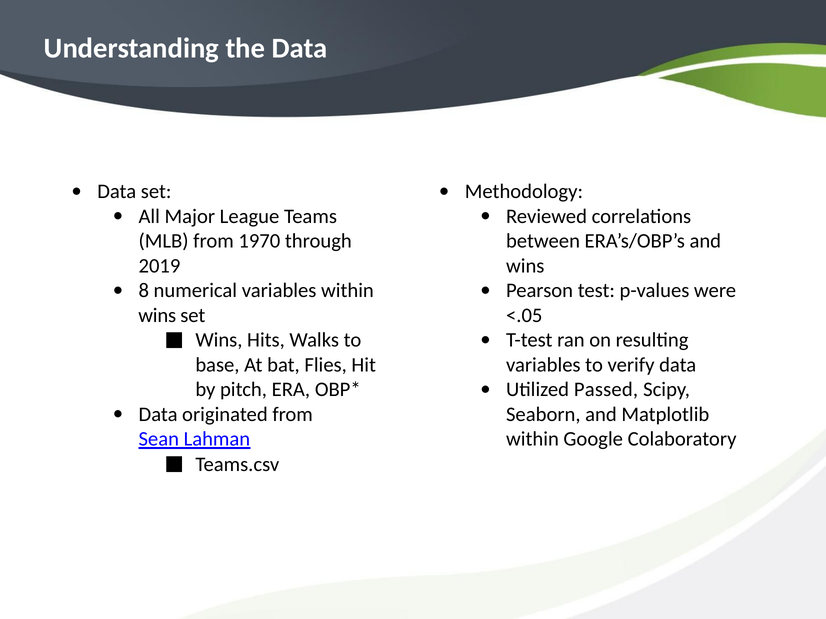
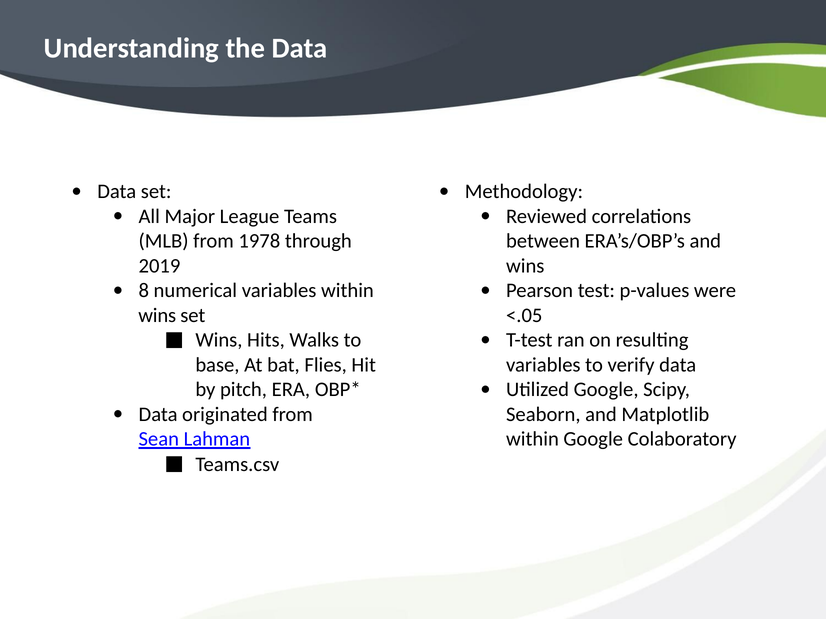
1970: 1970 -> 1978 (259, 241)
Utilized Passed: Passed -> Google (606, 390)
